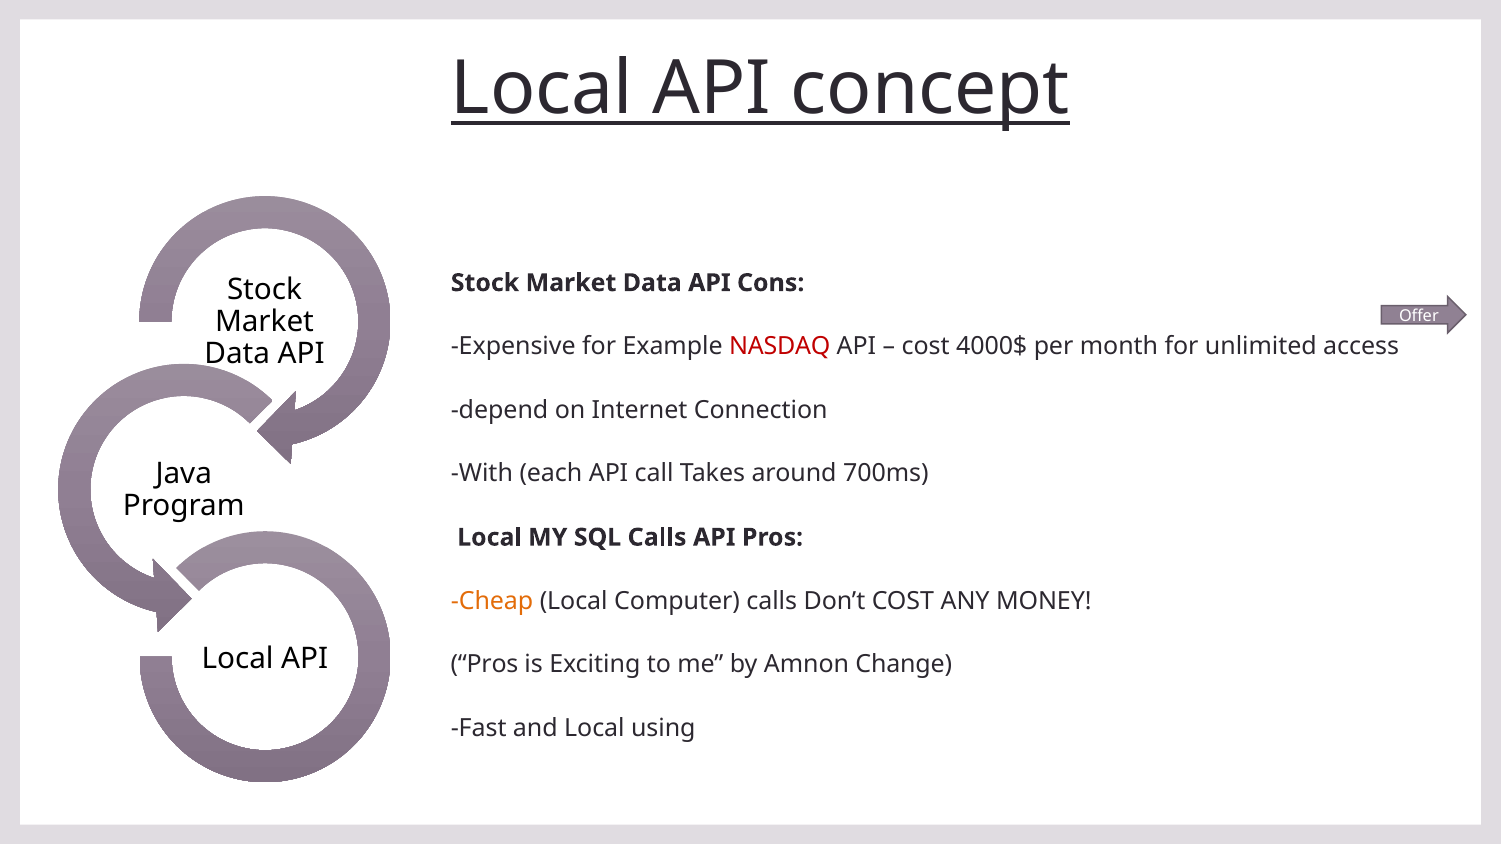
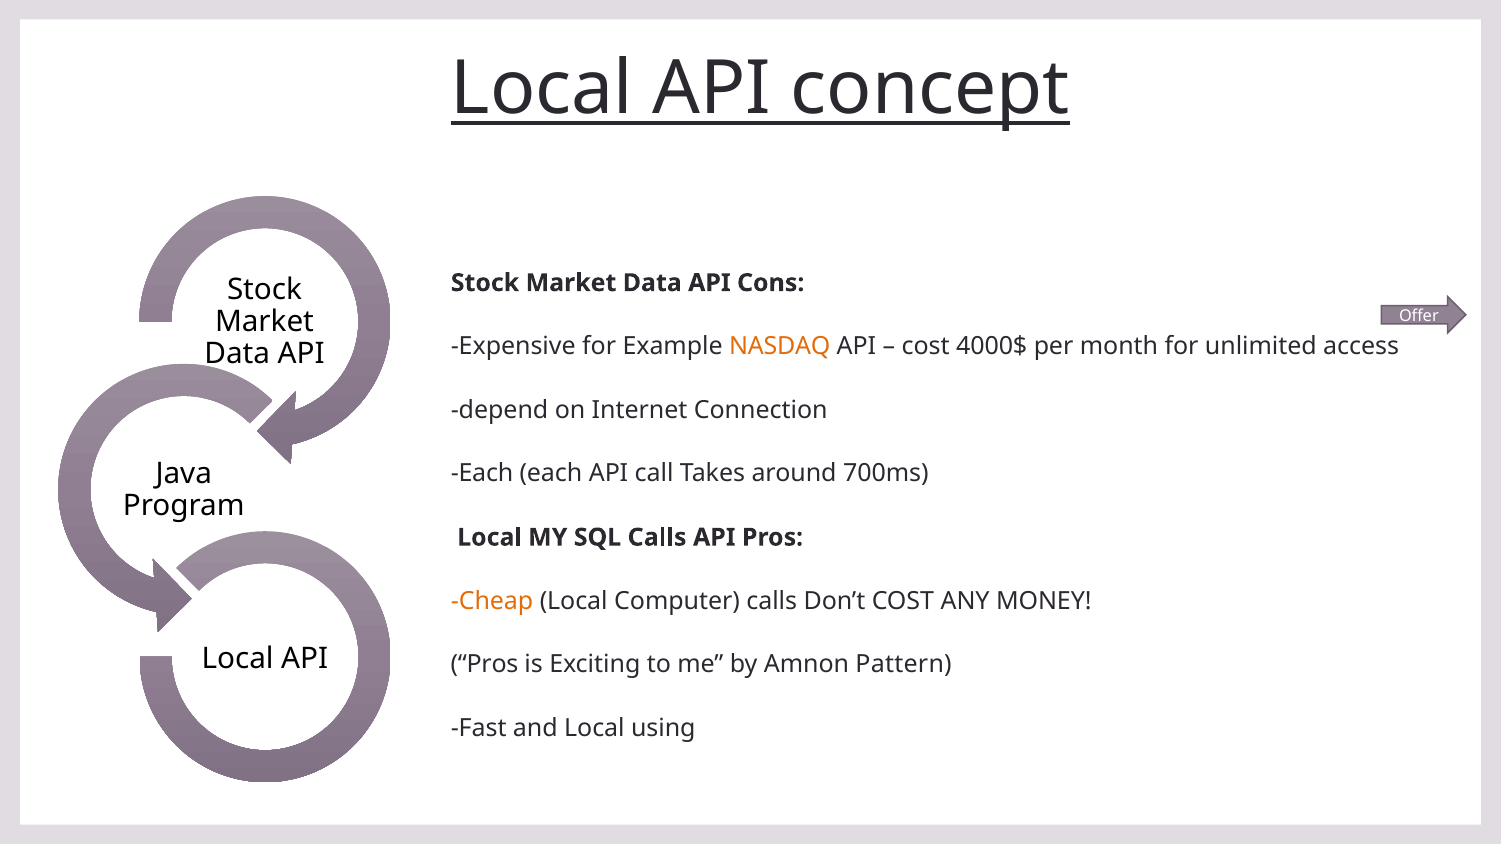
NASDAQ colour: red -> orange (780, 347)
With: With -> Each (482, 474)
Change: Change -> Pattern (904, 665)
